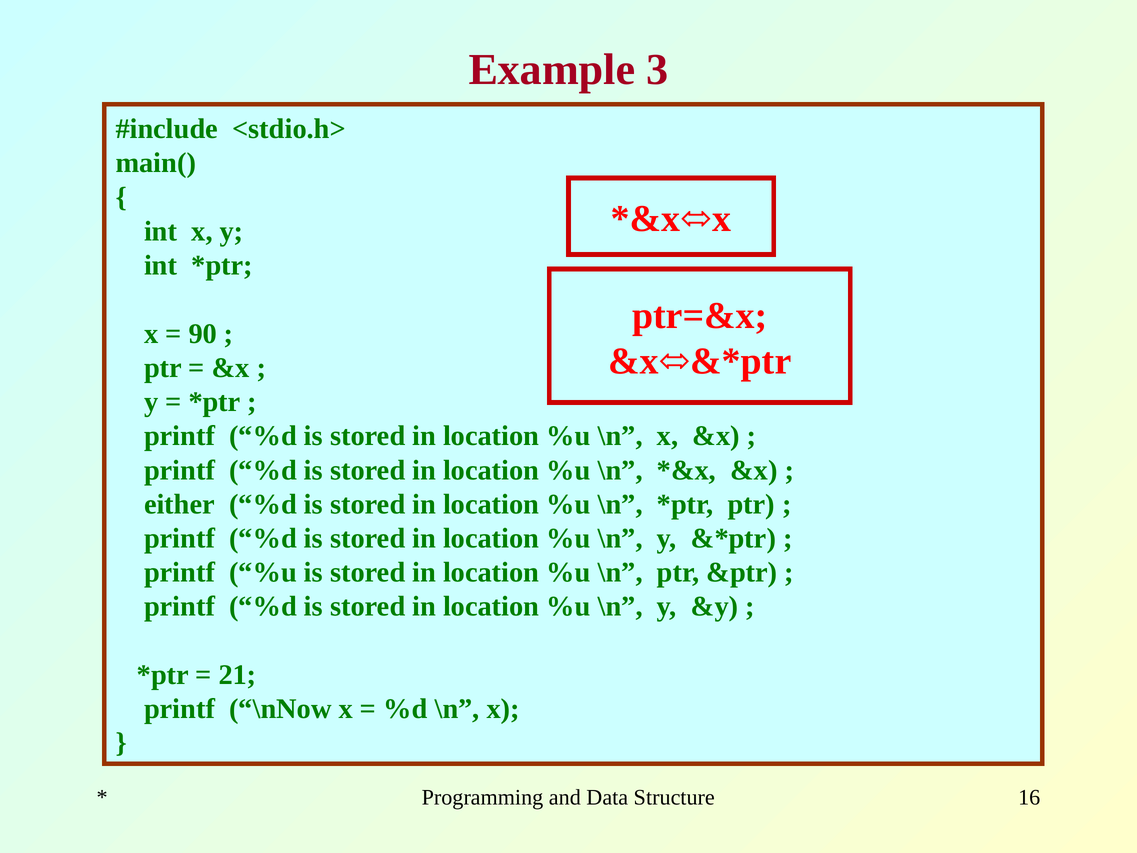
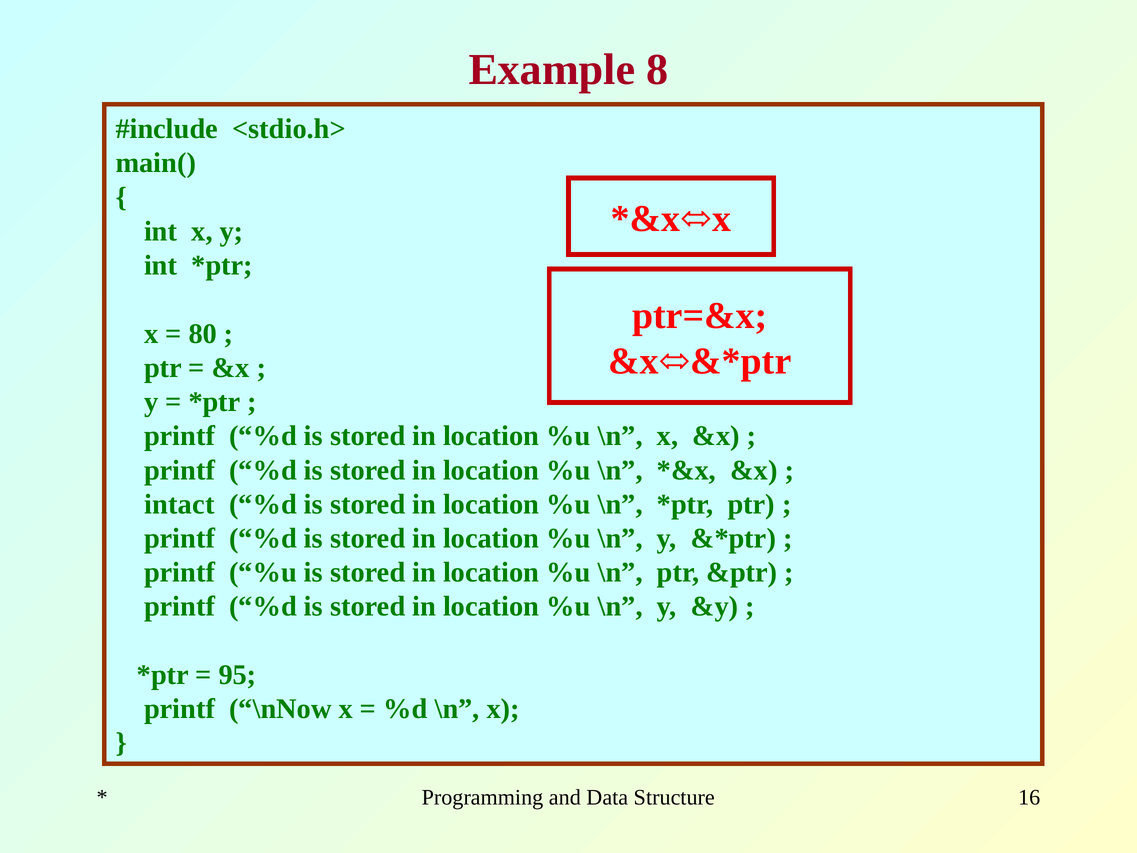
3: 3 -> 8 (657, 69)
90: 90 -> 80 (203, 334)
either: either -> intact (179, 504)
21: 21 -> 95 (238, 675)
